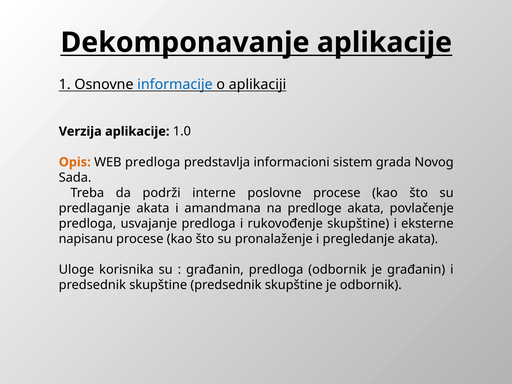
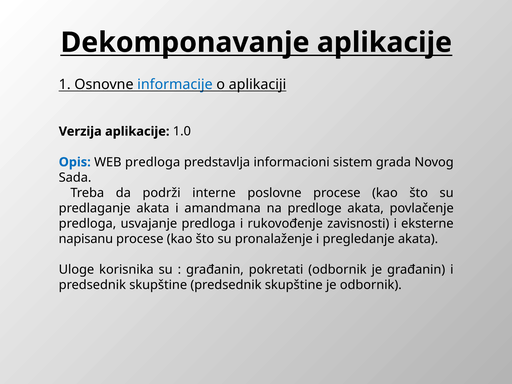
Opis colour: orange -> blue (75, 162)
rukovođenje skupštine: skupštine -> zavisnosti (358, 224)
građanin predloga: predloga -> pokretati (276, 270)
